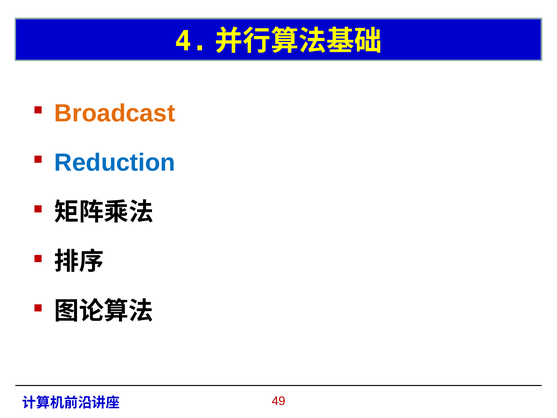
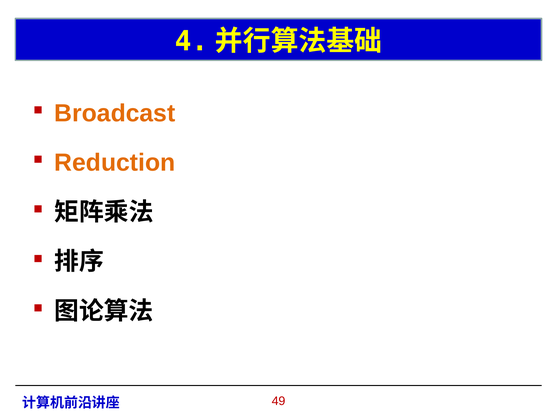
Reduction colour: blue -> orange (115, 163)
